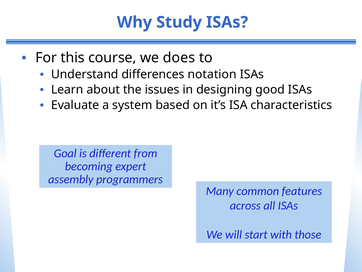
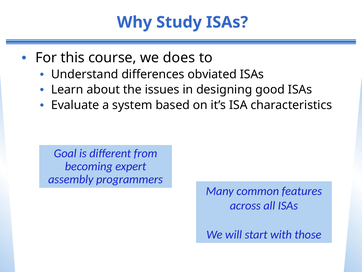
notation: notation -> obviated (212, 74)
